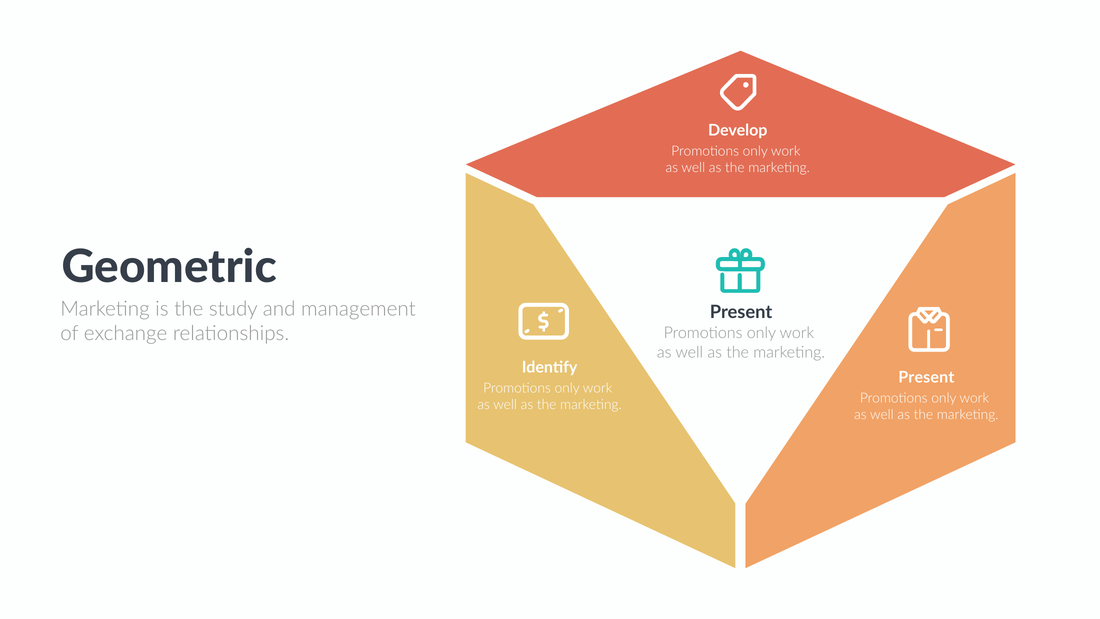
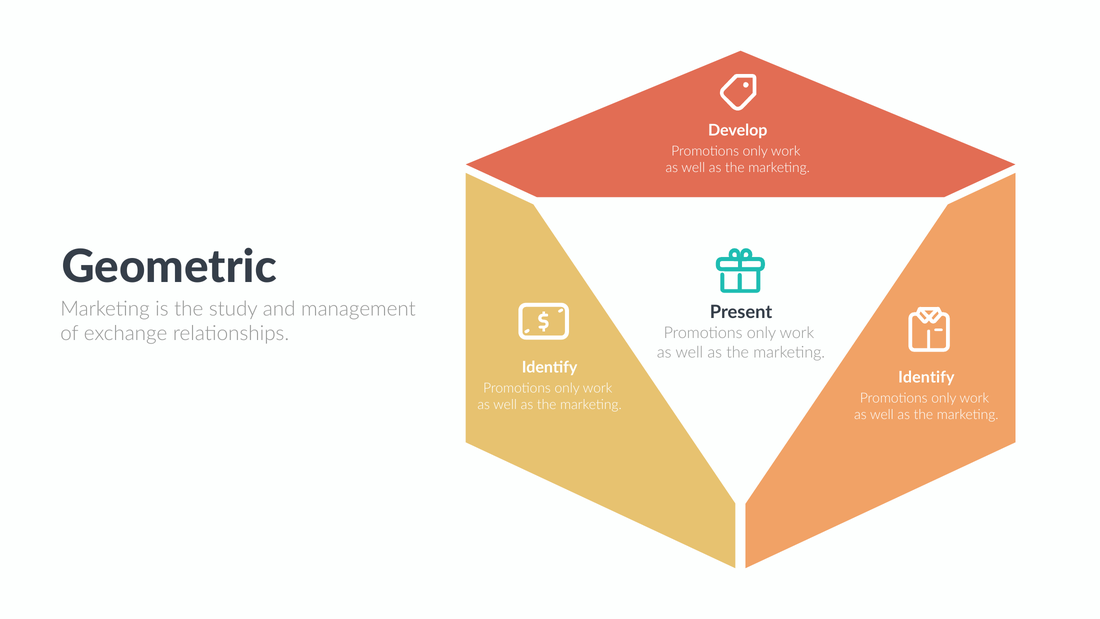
Present: Present -> Identify (926, 377)
